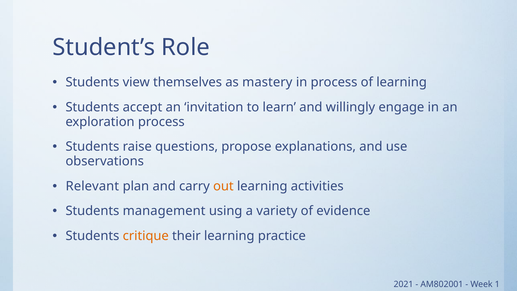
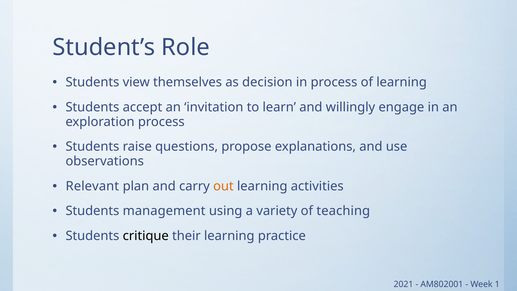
mastery: mastery -> decision (267, 82)
evidence: evidence -> teaching (343, 211)
critique colour: orange -> black (146, 236)
